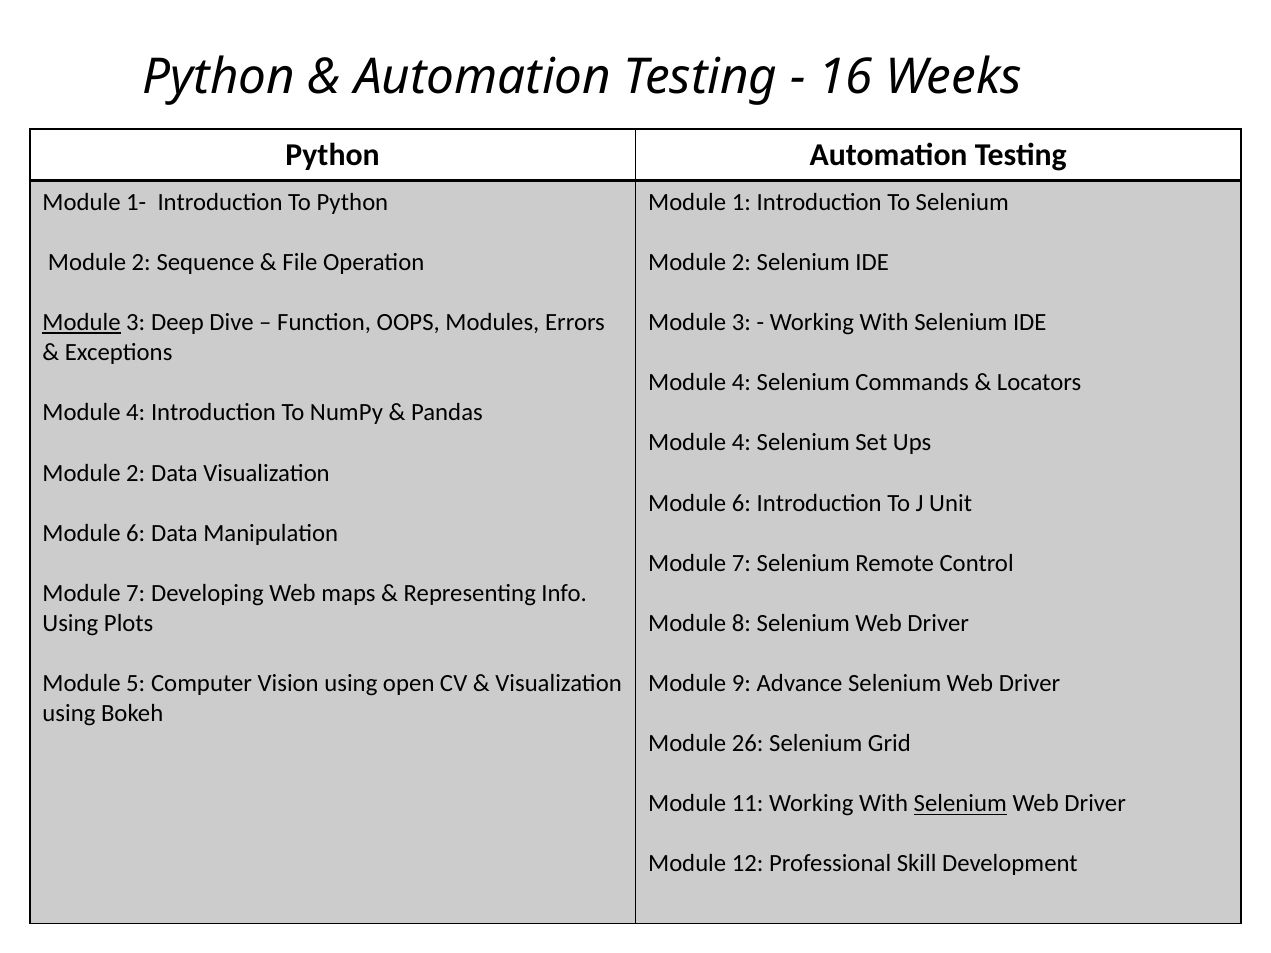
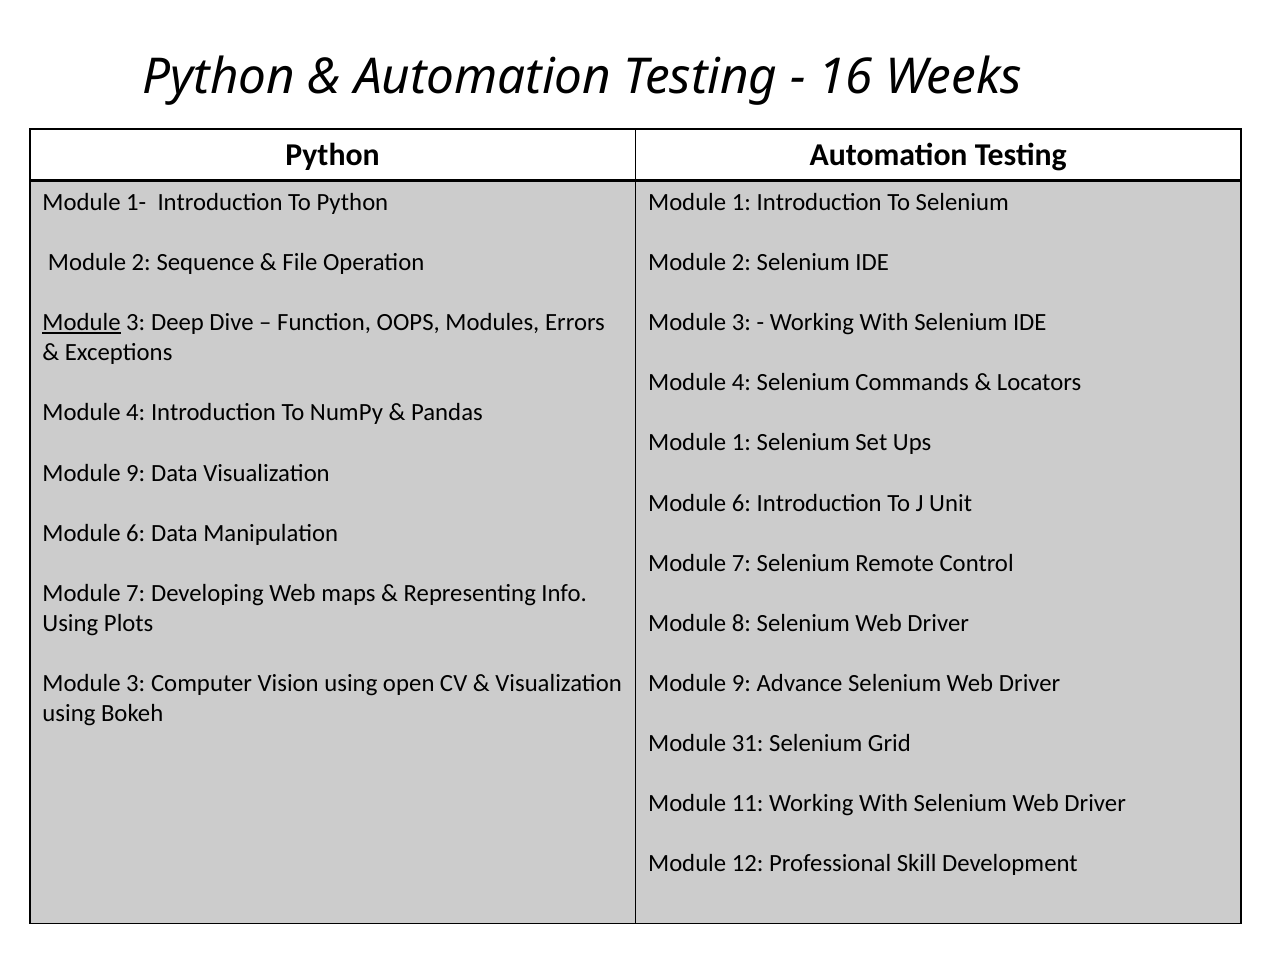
4: 4 -> 1 (741, 443)
2: 2 -> 9 (136, 473)
5: 5 -> 3 (136, 684)
26: 26 -> 31 (748, 744)
Selenium underline: present -> none (960, 804)
